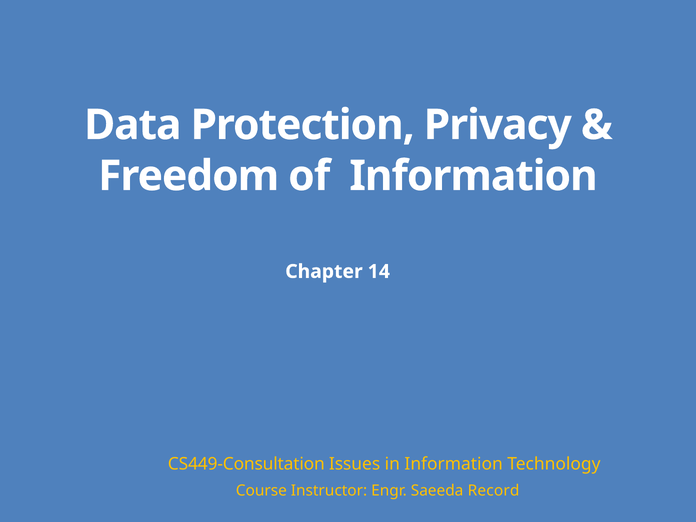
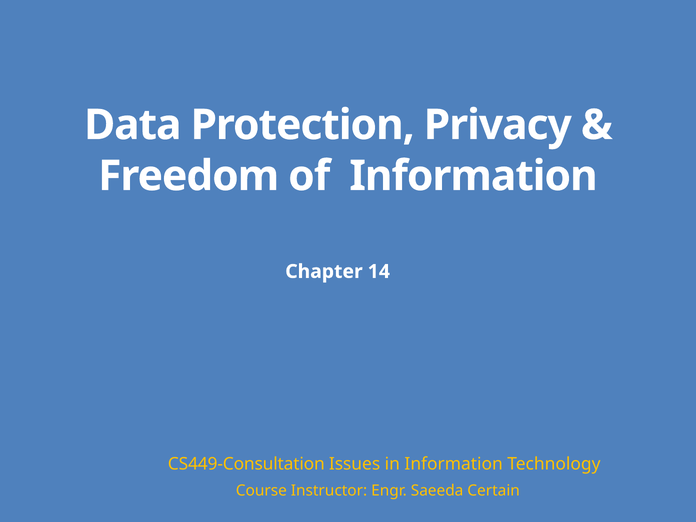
Record: Record -> Certain (494, 491)
